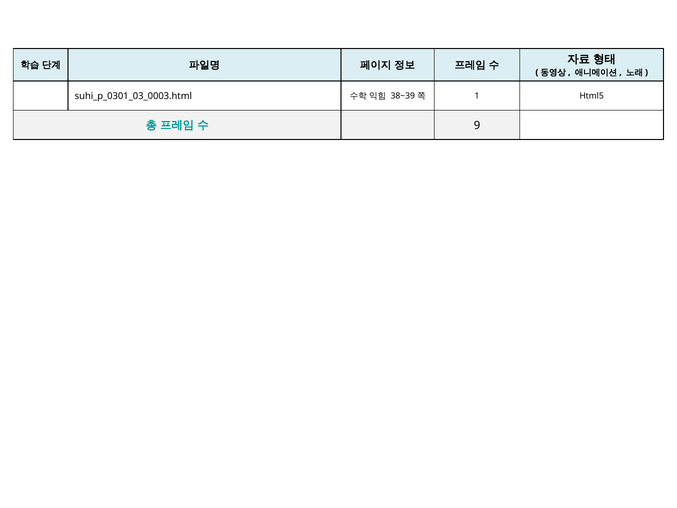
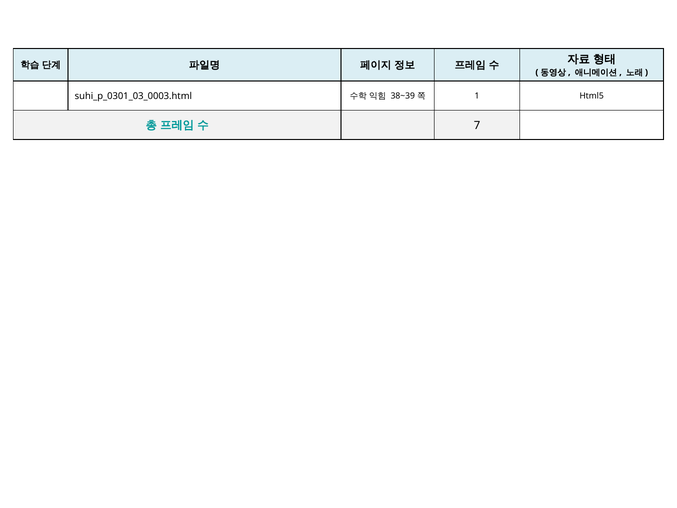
9: 9 -> 7 (477, 126)
